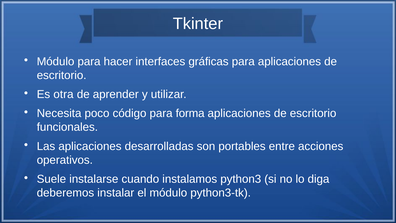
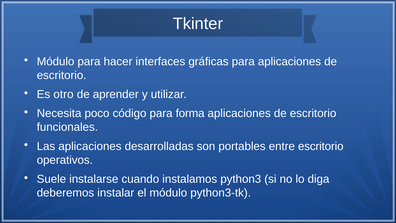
otra: otra -> otro (63, 94)
entre acciones: acciones -> escritorio (321, 146)
